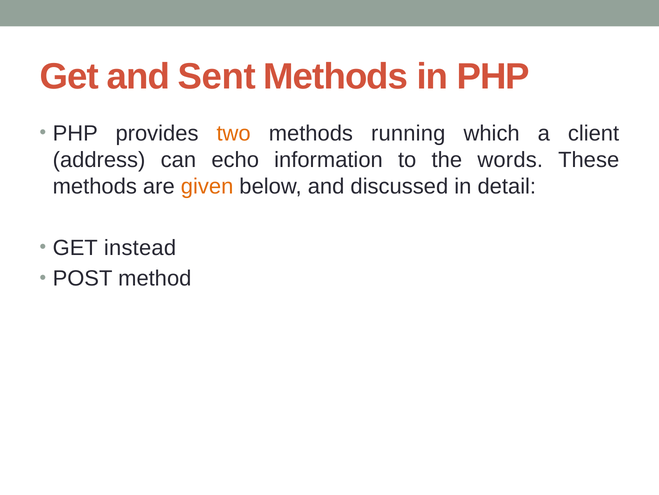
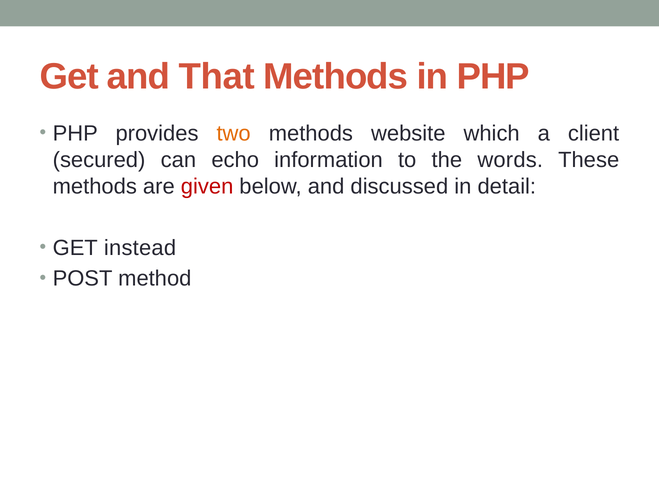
Sent: Sent -> That (217, 77)
running: running -> website (408, 133)
address: address -> secured (99, 160)
given colour: orange -> red (207, 186)
